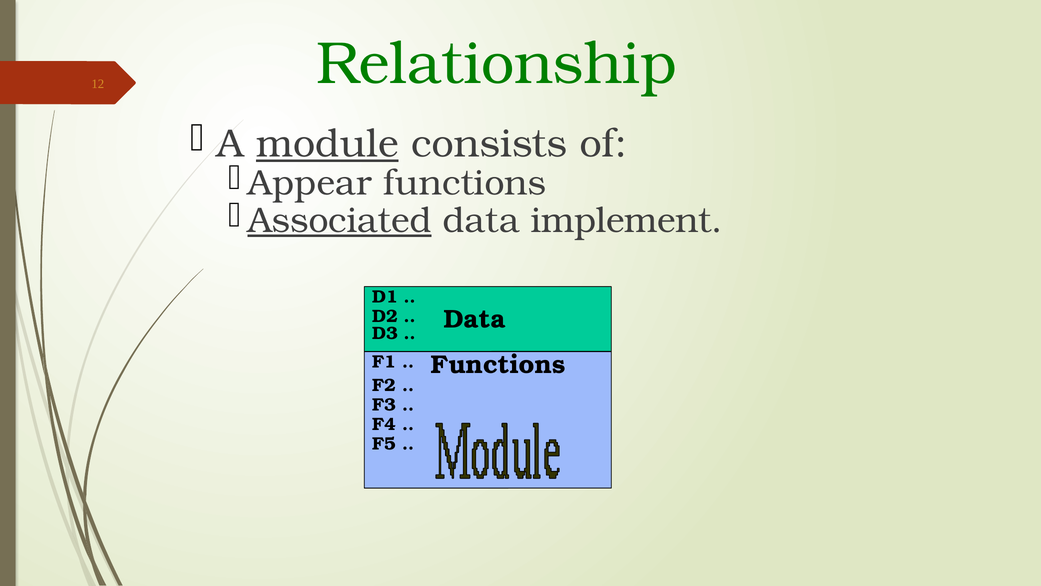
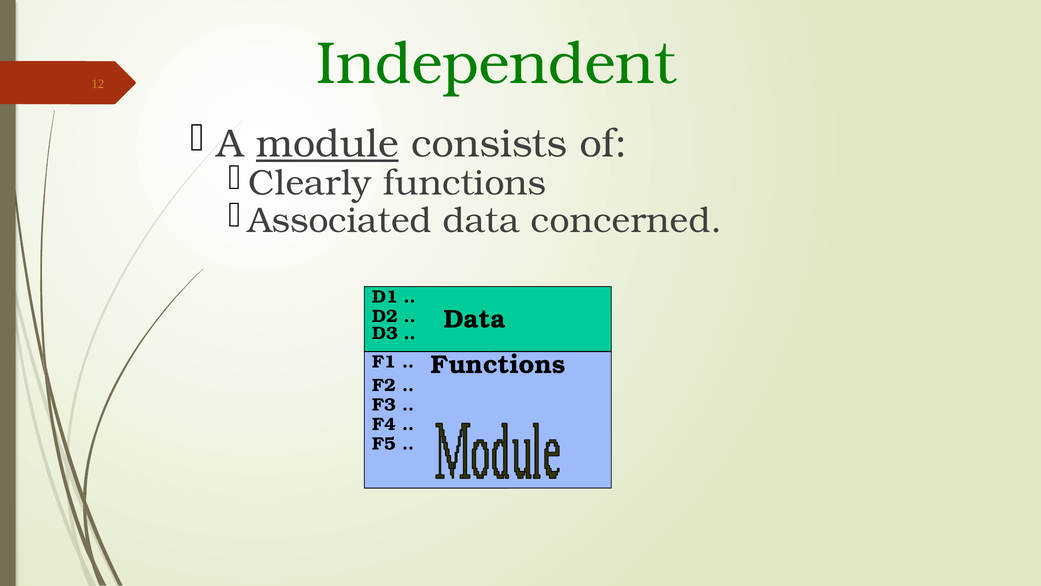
Relationship: Relationship -> Independent (497, 64)
Appear: Appear -> Clearly (310, 183)
Associated underline: present -> none (340, 220)
implement: implement -> concerned (627, 220)
